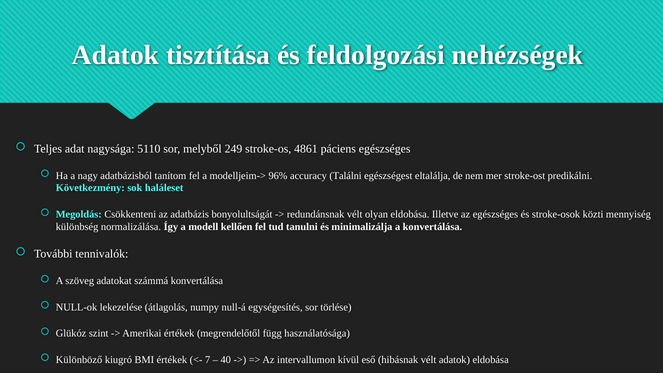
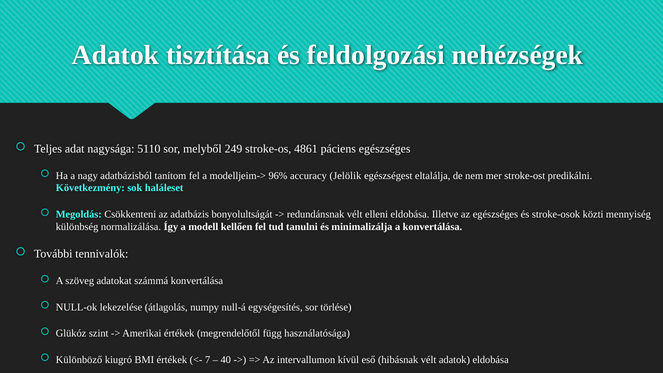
Találni: Találni -> Jelölik (345, 176)
olyan: olyan -> elleni (377, 214)
